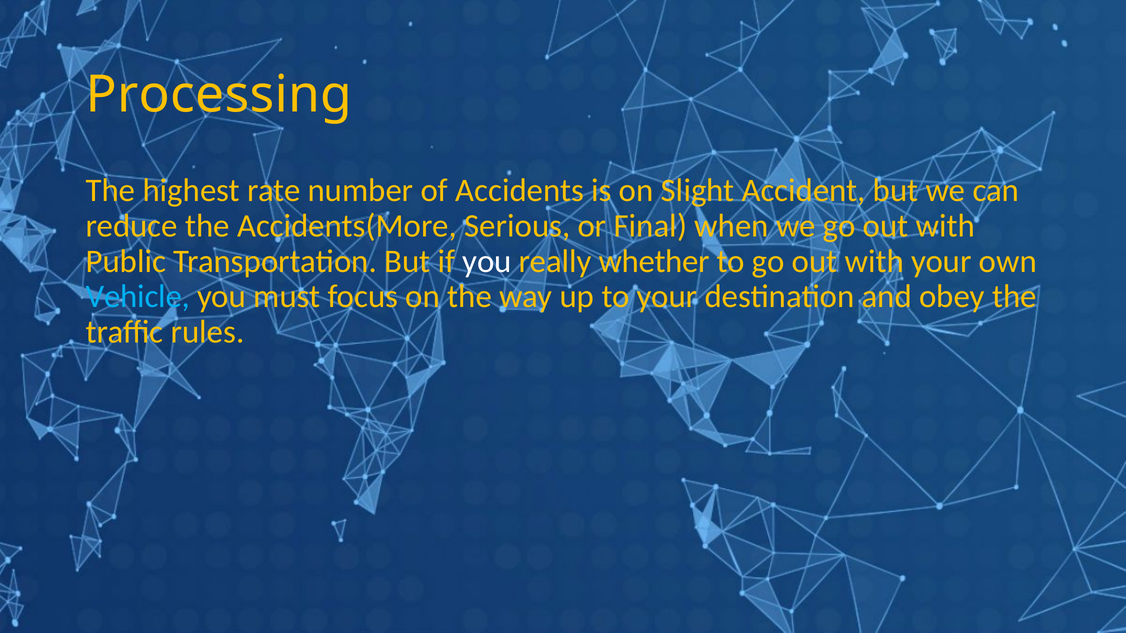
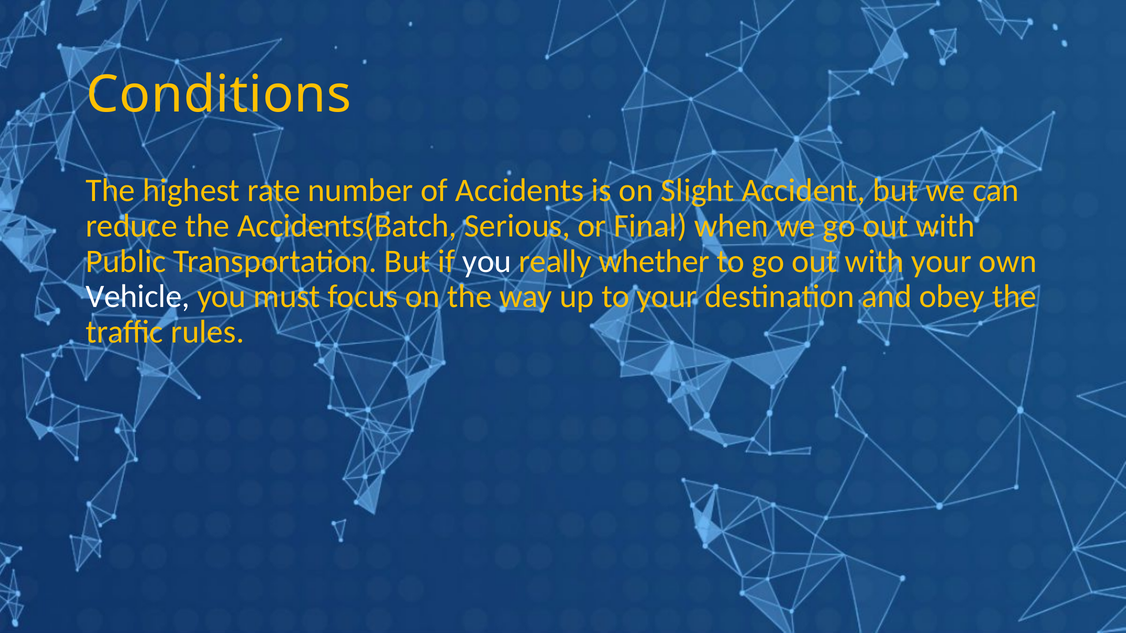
Processing: Processing -> Conditions (219, 95)
Accidents(More: Accidents(More -> Accidents(Batch (347, 226)
Vehicle colour: light blue -> white (138, 297)
